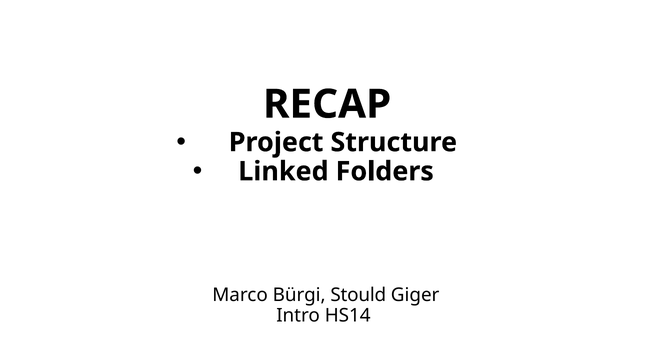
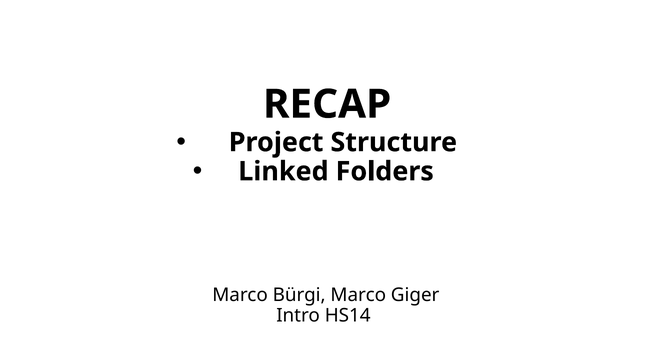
Bürgi Stould: Stould -> Marco (358, 295)
